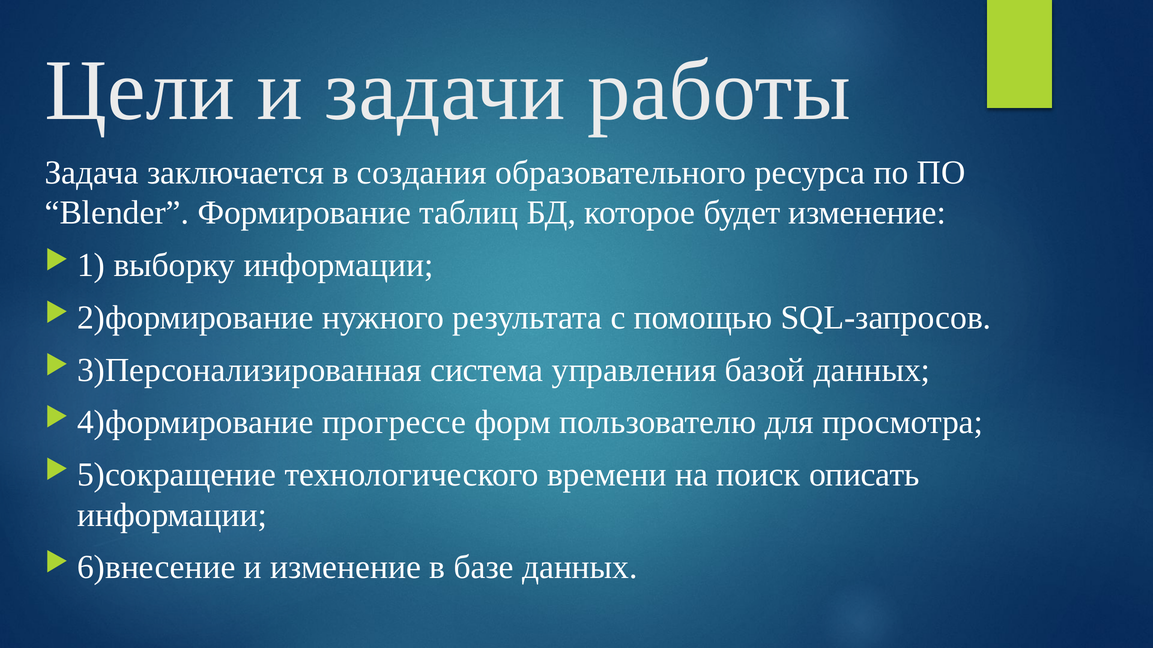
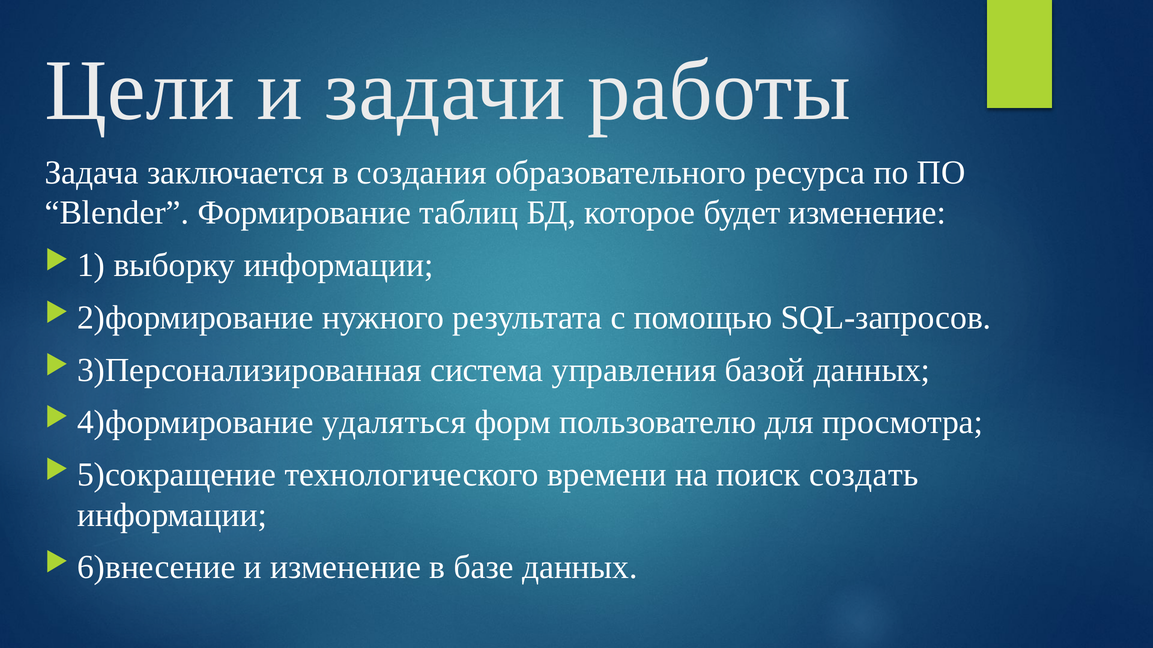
прогрессе: прогрессе -> удаляться (394, 423)
описать: описать -> создать (864, 475)
